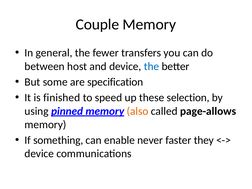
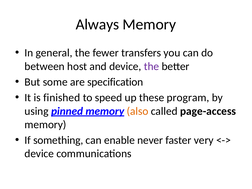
Couple: Couple -> Always (97, 24)
the colour: blue -> purple (151, 66)
selection: selection -> program (188, 98)
page-allows: page-allows -> page-access (208, 111)
they: they -> very (204, 140)
